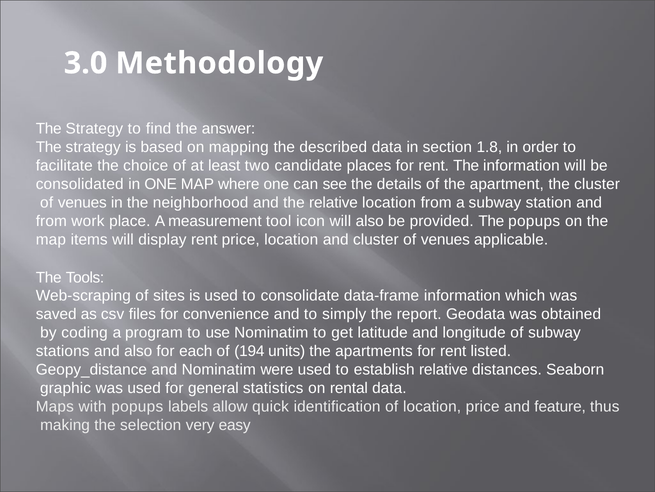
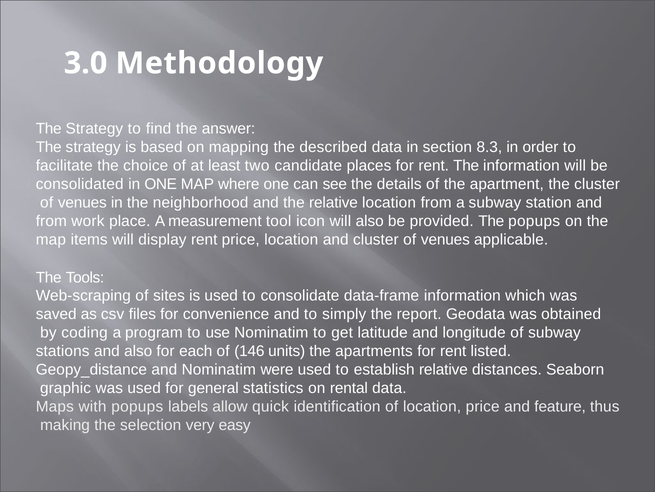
1.8: 1.8 -> 8.3 (489, 147)
194: 194 -> 146 (249, 351)
